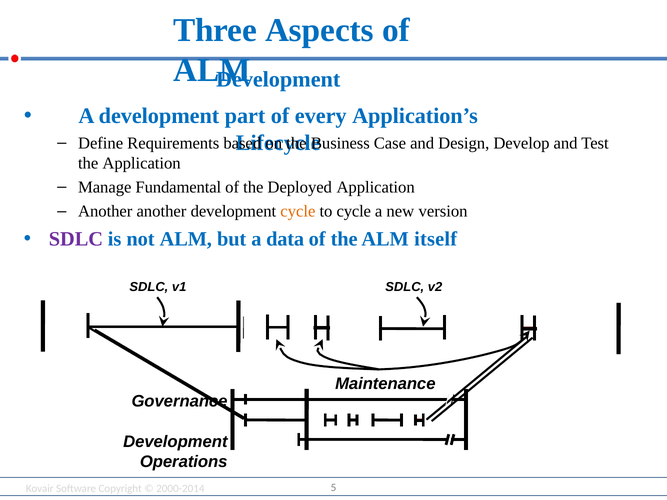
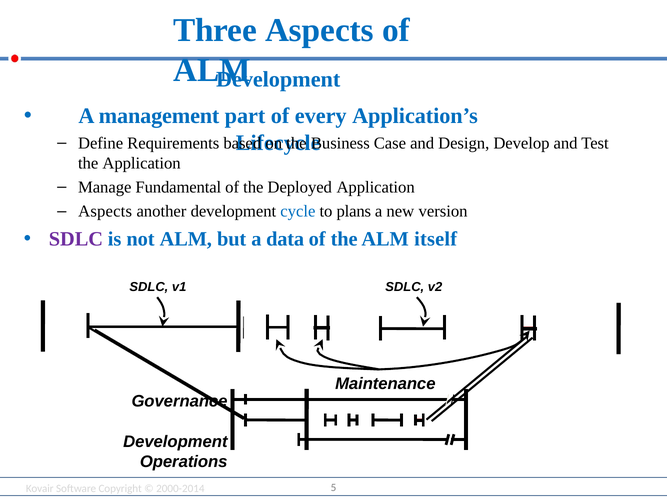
A development: development -> management (159, 116)
Another: Another -> Aspects (105, 212)
cycle colour: orange -> blue (298, 212)
to cycle: cycle -> plans (354, 212)
